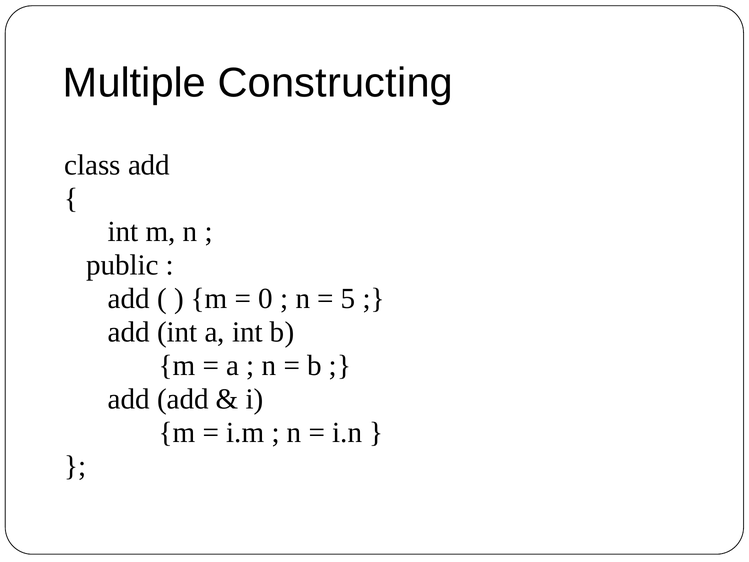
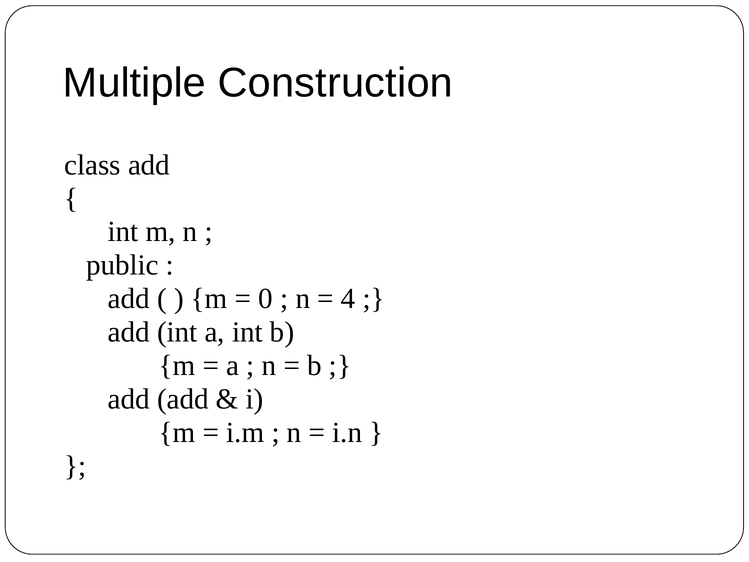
Constructing: Constructing -> Construction (335, 83)
5: 5 -> 4 (348, 299)
